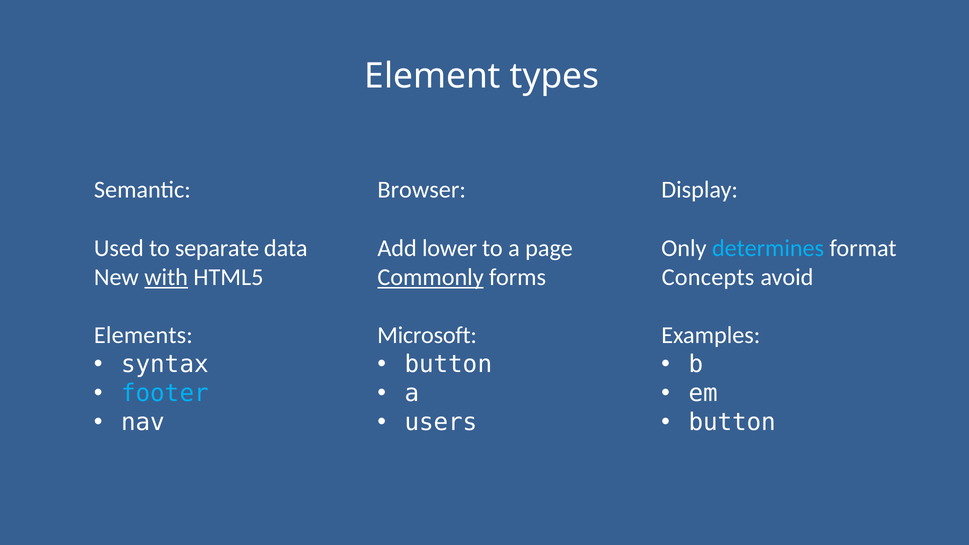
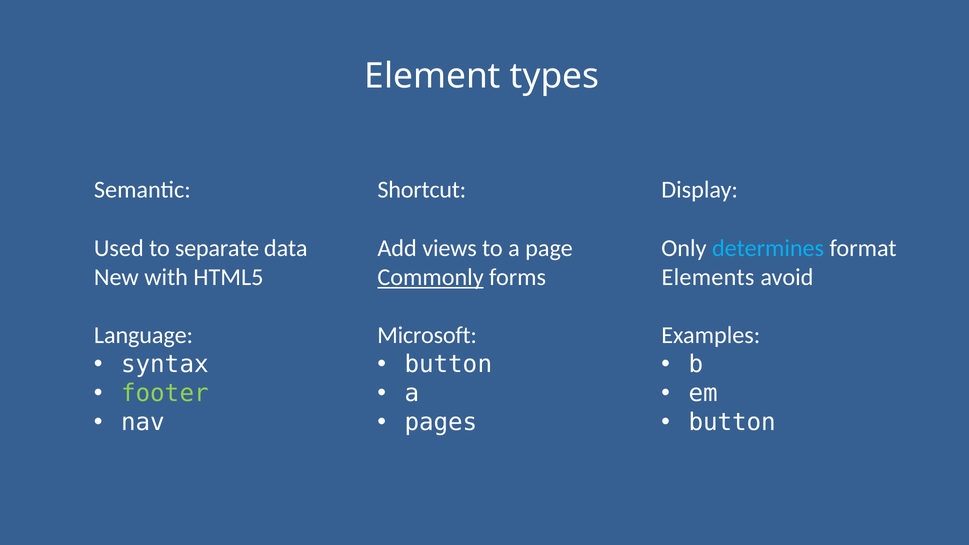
Browser: Browser -> Shortcut (422, 190)
lower: lower -> views (450, 248)
with underline: present -> none (166, 277)
Concepts: Concepts -> Elements (708, 277)
Elements: Elements -> Language (144, 335)
footer colour: light blue -> light green (165, 393)
users: users -> pages (441, 423)
